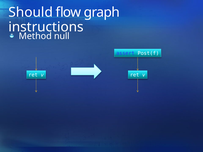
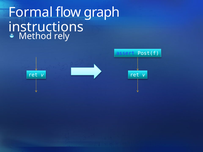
Should: Should -> Formal (31, 12)
null: null -> rely (62, 36)
